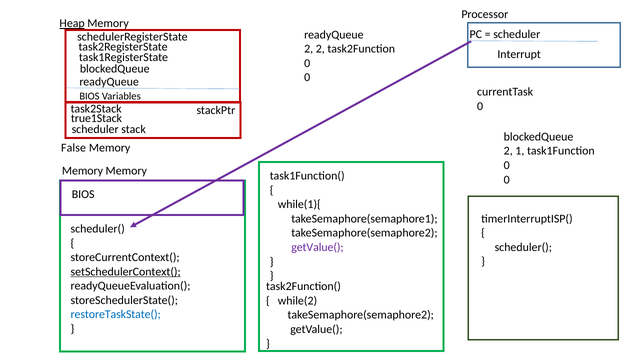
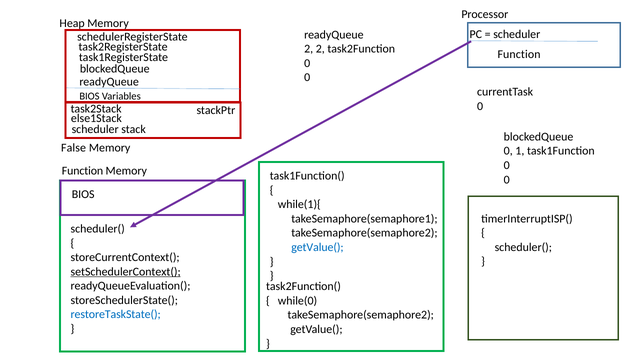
Heap underline: present -> none (72, 23)
Interrupt: Interrupt -> Function (519, 54)
true1Stack: true1Stack -> else1Stack (96, 118)
2: 2 -> 0 (508, 151)
Memory: Memory -> Function (83, 171)
getValue( colour: purple -> blue (317, 247)
while(2: while(2 -> while(0 (297, 300)
